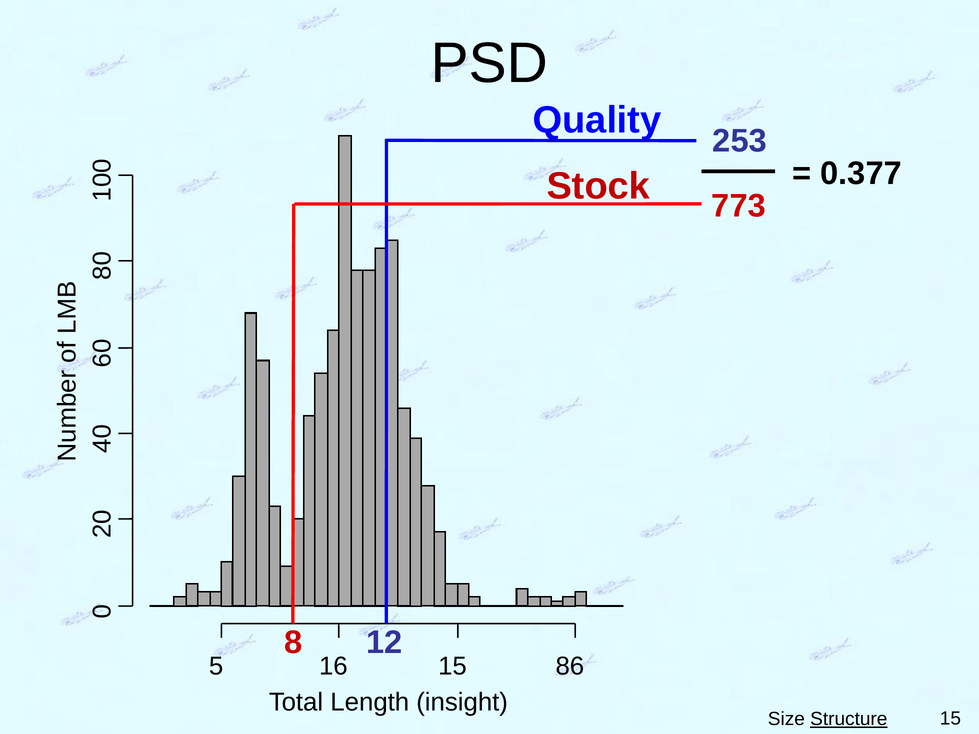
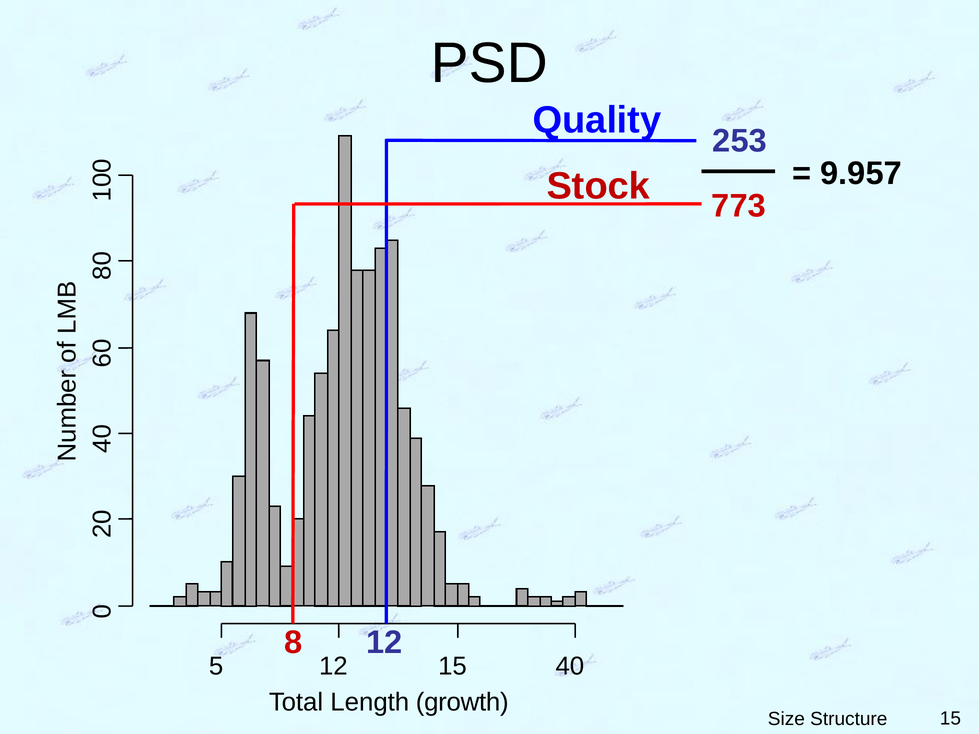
0.377: 0.377 -> 9.957 (861, 174)
5 16: 16 -> 12 (333, 666)
86: 86 -> 40 (570, 666)
insight: insight -> growth (462, 703)
Structure underline: present -> none (849, 719)
